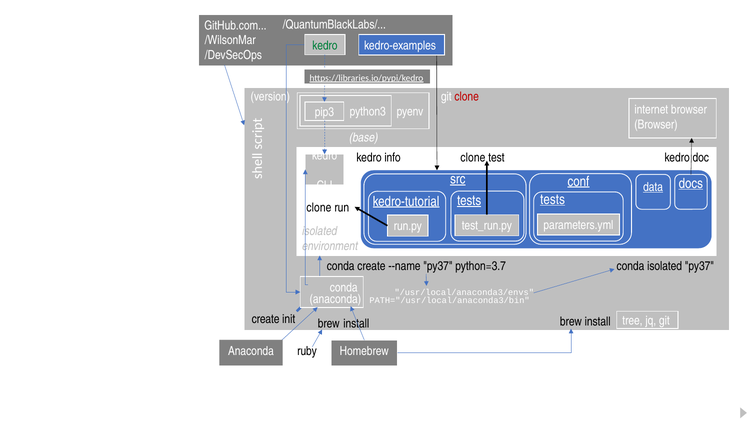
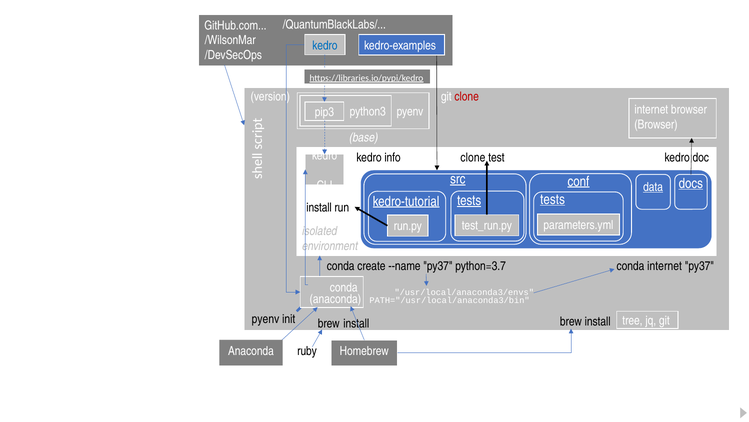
kedro colour: green -> blue (325, 46)
clone: clone -> install (319, 207)
conda isolated: isolated -> internet (665, 266)
create: create -> pyenv (265, 319)
